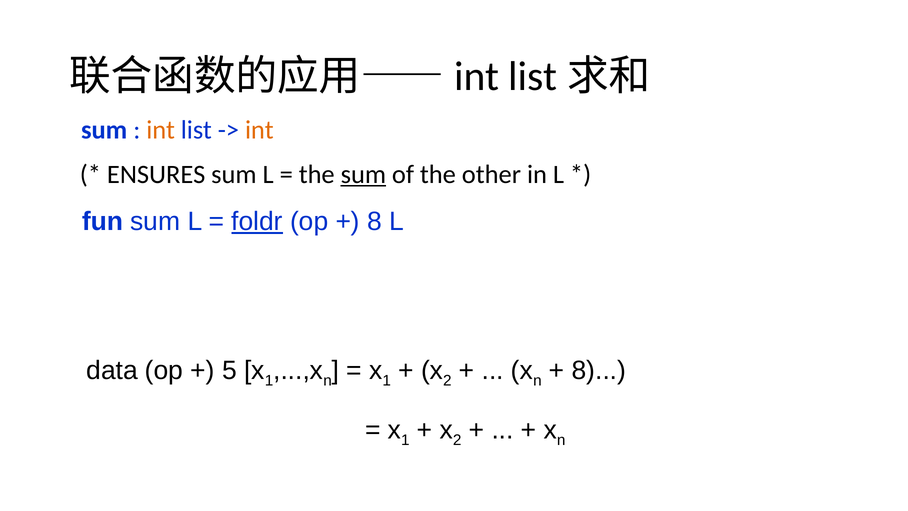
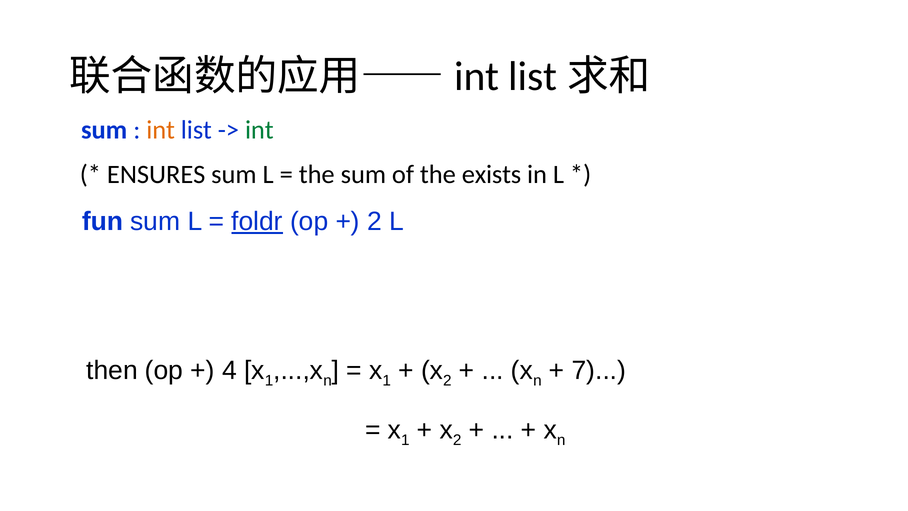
int colour: orange -> green (259, 130)
sum underline: present -> none (363, 174)
other: other -> exists (491, 174)
8: 8 -> 2 (374, 221)
data: data -> then (112, 370)
5: 5 -> 4 (229, 370)
8: 8 -> 7 (599, 370)
